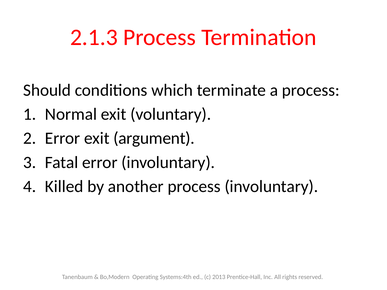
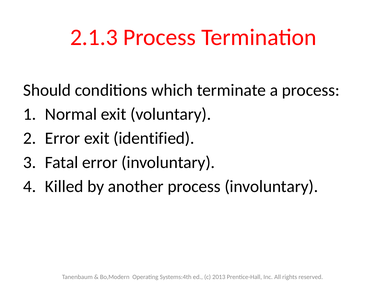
argument: argument -> identified (154, 138)
